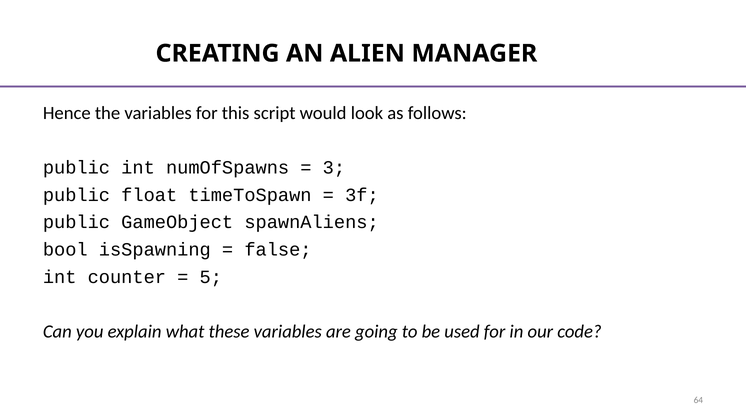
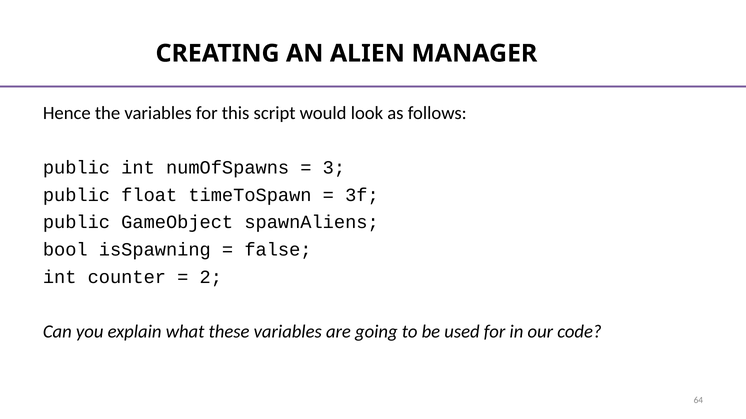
5: 5 -> 2 (211, 277)
